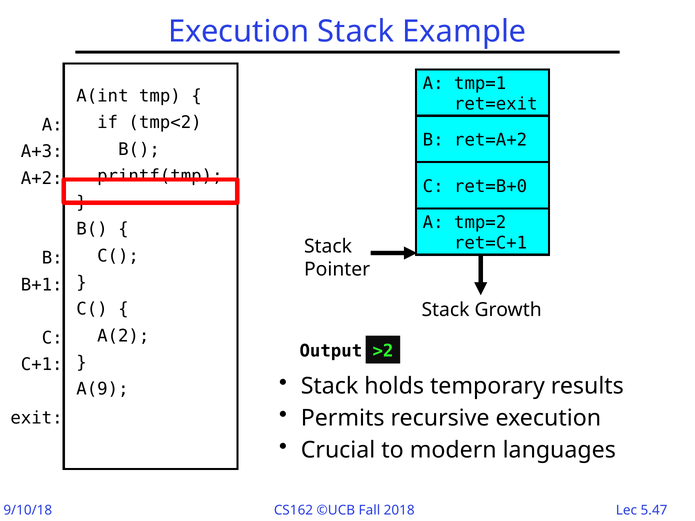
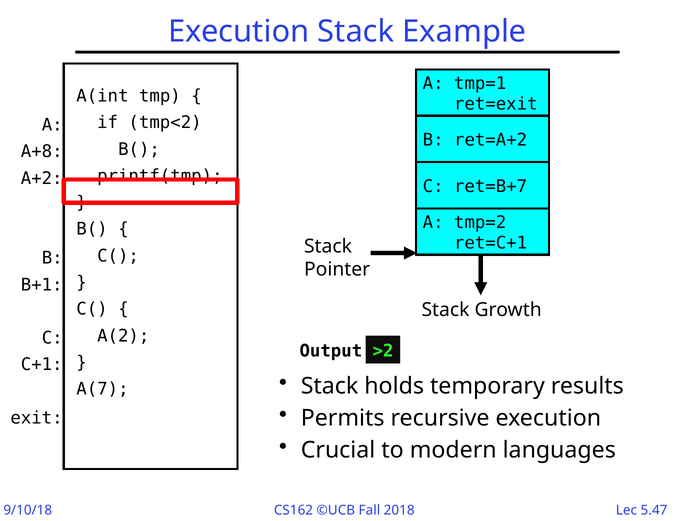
A+3: A+3 -> A+8 (42, 152)
ret=B+0: ret=B+0 -> ret=B+7 (491, 187)
A(9: A(9 -> A(7 (102, 389)
